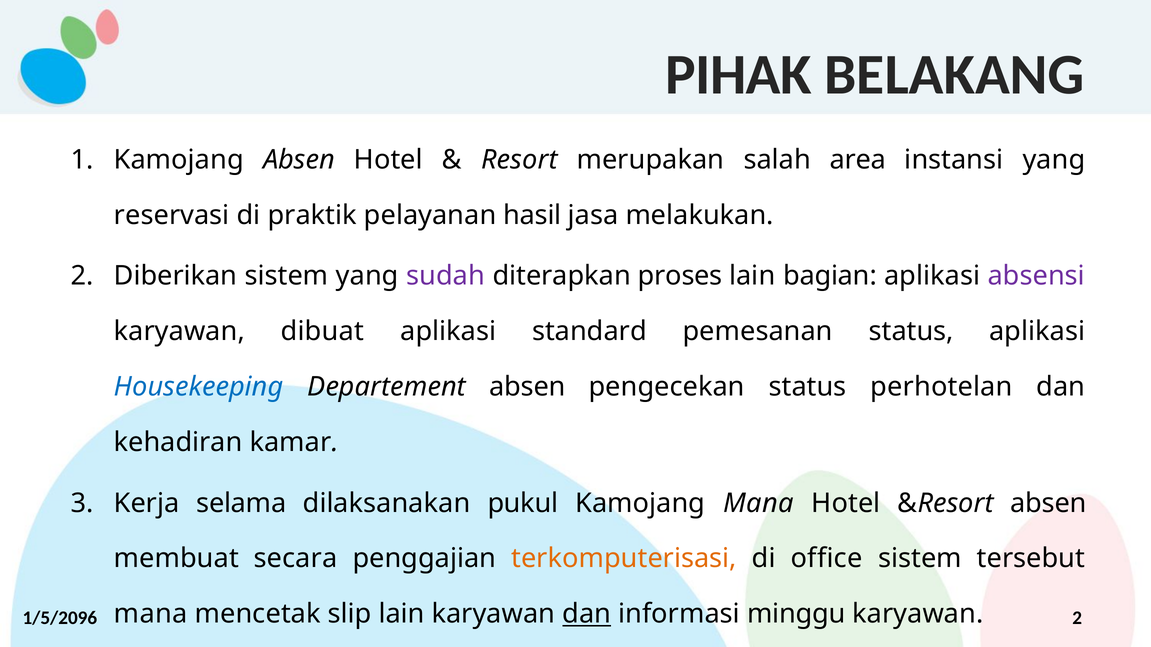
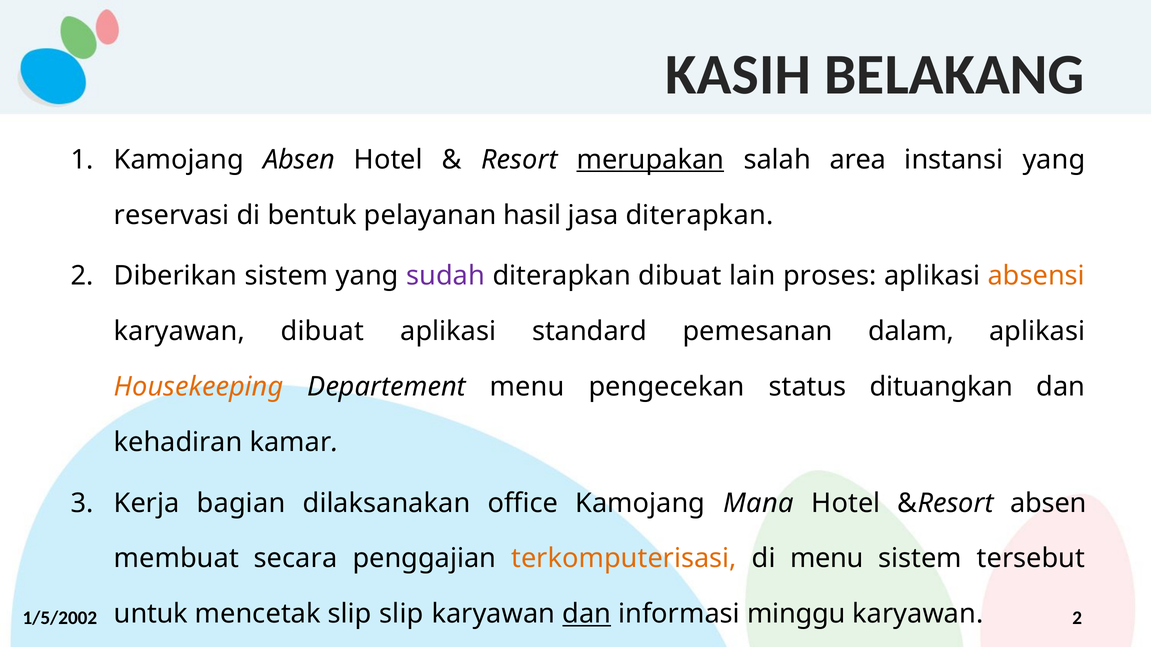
PIHAK: PIHAK -> KASIH (738, 75)
merupakan underline: none -> present (650, 160)
praktik: praktik -> bentuk (312, 215)
jasa melakukan: melakukan -> diterapkan (699, 215)
diterapkan proses: proses -> dibuat (680, 276)
bagian: bagian -> proses (830, 276)
absensi colour: purple -> orange (1036, 276)
pemesanan status: status -> dalam (911, 332)
Housekeeping colour: blue -> orange (199, 387)
Departement absen: absen -> menu (527, 387)
perhotelan: perhotelan -> dituangkan (942, 387)
selama: selama -> bagian (241, 503)
pukul: pukul -> office (523, 503)
di office: office -> menu (827, 559)
mana: mana -> untuk (151, 614)
slip lain: lain -> slip (401, 614)
1/5/2096: 1/5/2096 -> 1/5/2002 (60, 619)
